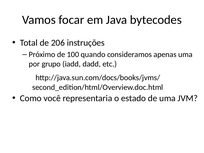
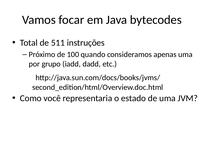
206: 206 -> 511 (58, 43)
